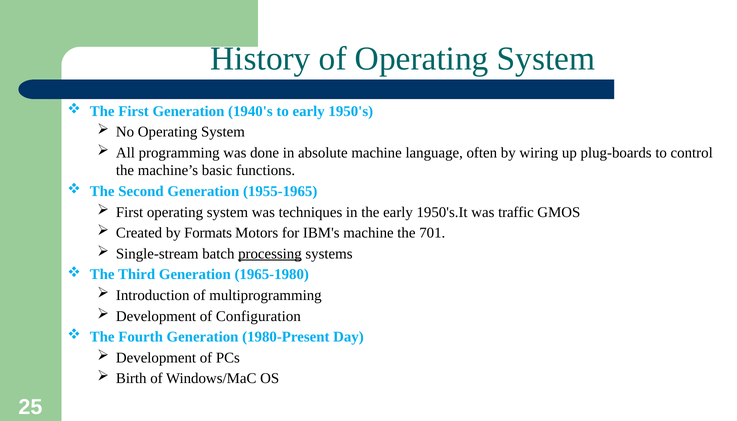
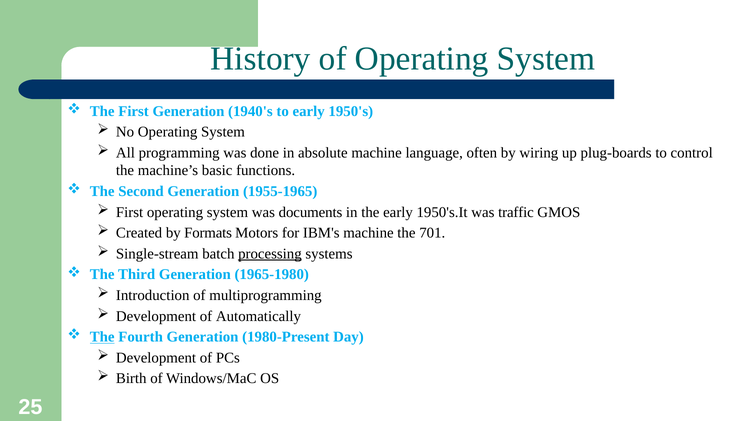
techniques: techniques -> documents (311, 212)
Configuration: Configuration -> Automatically (258, 316)
The underline: none -> present (102, 337)
